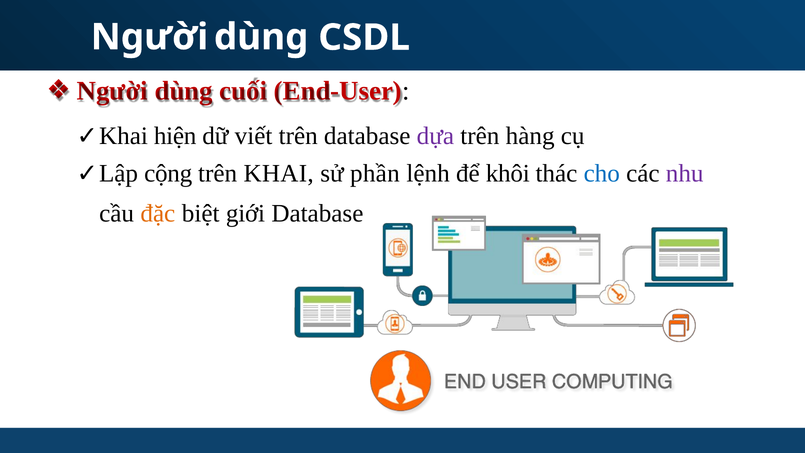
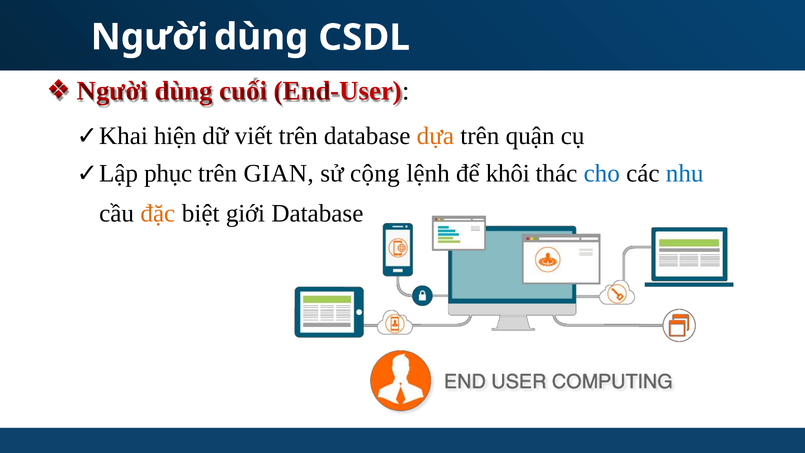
dựa colour: purple -> orange (435, 136)
hàng: hàng -> quận (530, 136)
cộng: cộng -> phục (168, 174)
KHAI: KHAI -> GIAN (279, 174)
phần: phần -> cộng (375, 174)
nhu colour: purple -> blue (685, 174)
